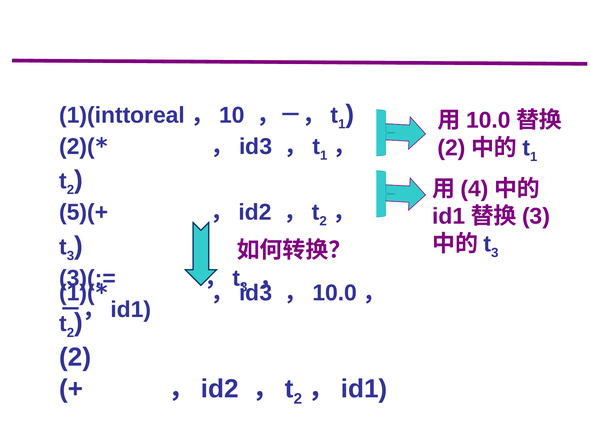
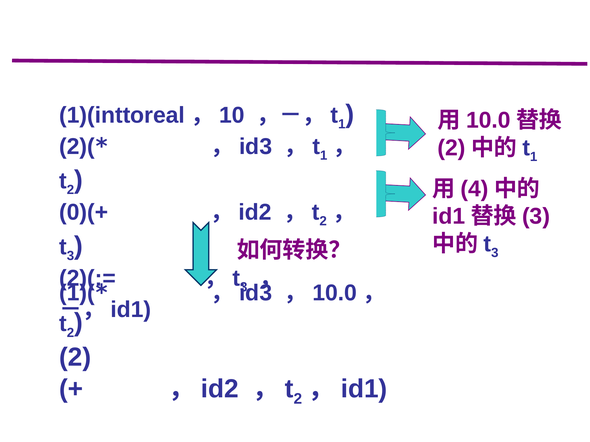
5)(+: 5)(+ -> 0)(+ (84, 213)
3)(:=: 3)(:= -> 2)(:= (87, 279)
